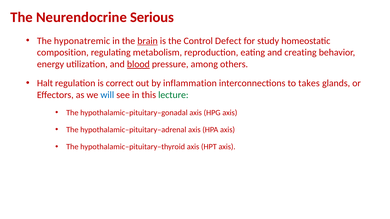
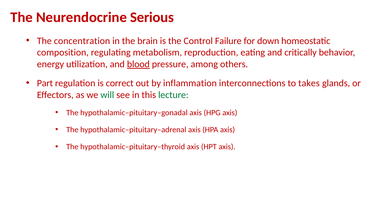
hyponatremic: hyponatremic -> concentration (82, 41)
brain underline: present -> none (148, 41)
Defect: Defect -> Failure (228, 41)
study: study -> down (268, 41)
creating: creating -> critically (301, 53)
Halt: Halt -> Part (45, 83)
will colour: blue -> green (107, 95)
